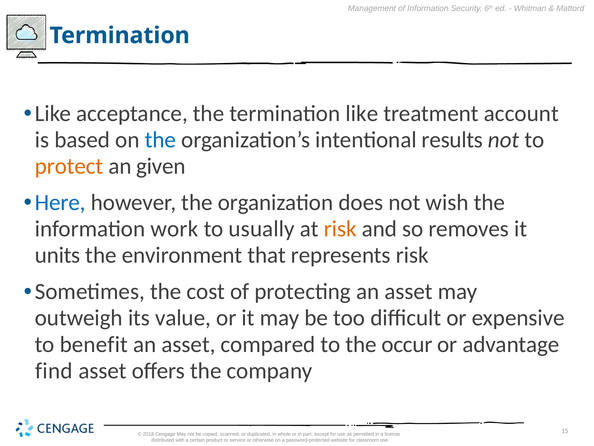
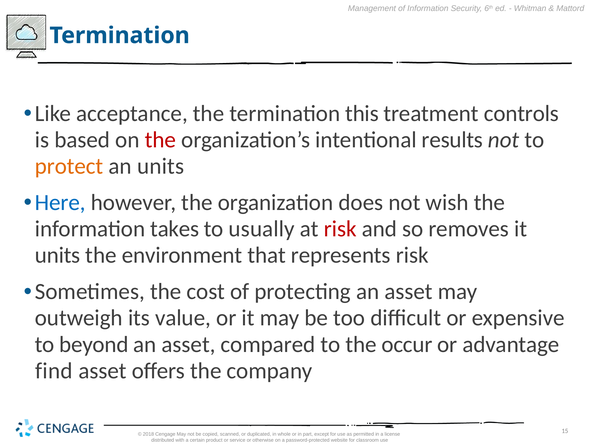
termination like: like -> this (362, 113)
account: account -> controls (521, 113)
the colour: blue -> red (160, 140)
an given: given -> units (161, 166)
work: work -> takes (175, 229)
risk colour: orange -> red (340, 229)
benefit: benefit -> beyond (94, 344)
